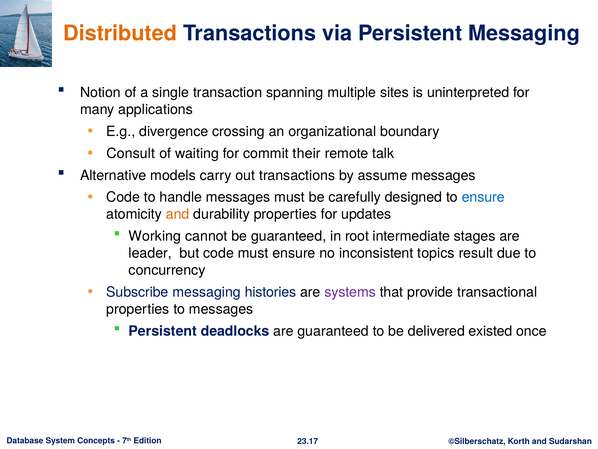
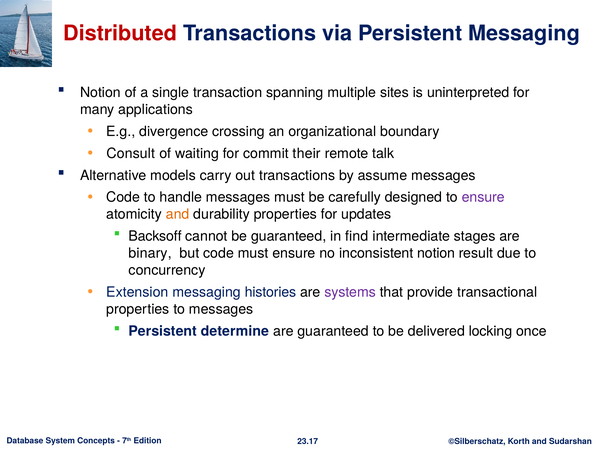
Distributed colour: orange -> red (120, 33)
ensure colour: blue -> purple (483, 197)
Working: Working -> Backsoff (155, 236)
root: root -> find (357, 236)
leader: leader -> binary (150, 253)
inconsistent topics: topics -> notion (436, 253)
Subscribe: Subscribe -> Extension (137, 292)
deadlocks: deadlocks -> determine (235, 331)
existed: existed -> locking (490, 331)
